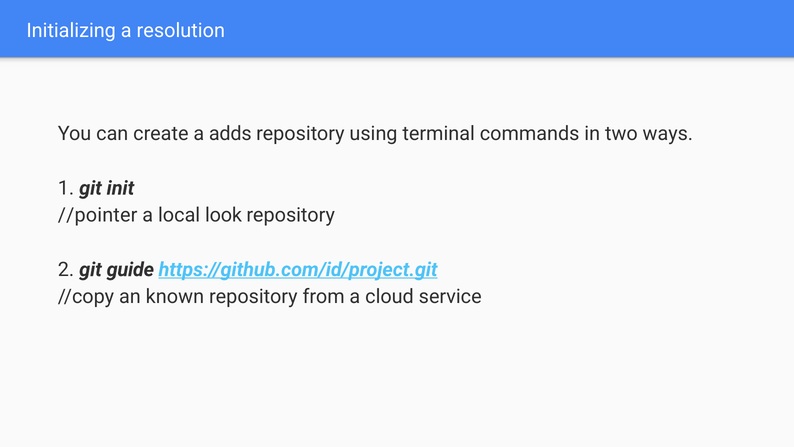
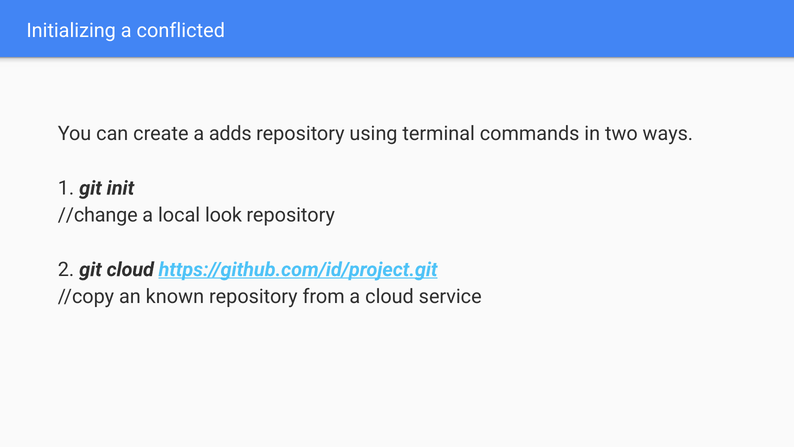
resolution: resolution -> conflicted (181, 31)
//pointer: //pointer -> //change (98, 215)
git guide: guide -> cloud (130, 269)
